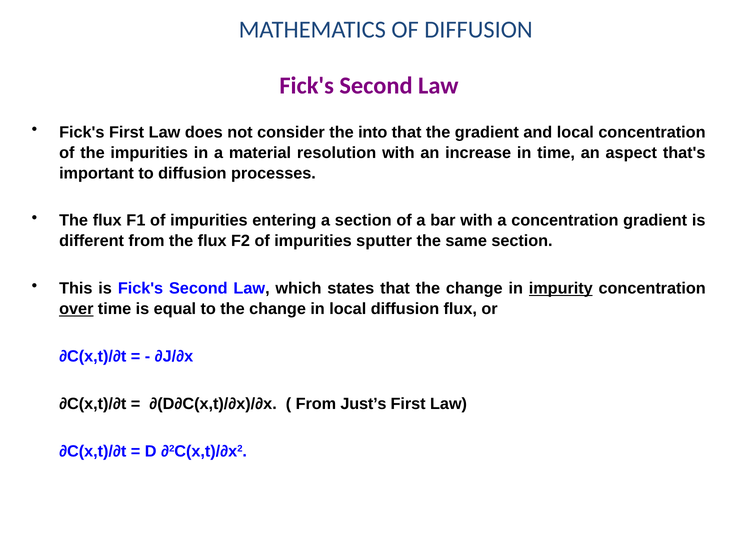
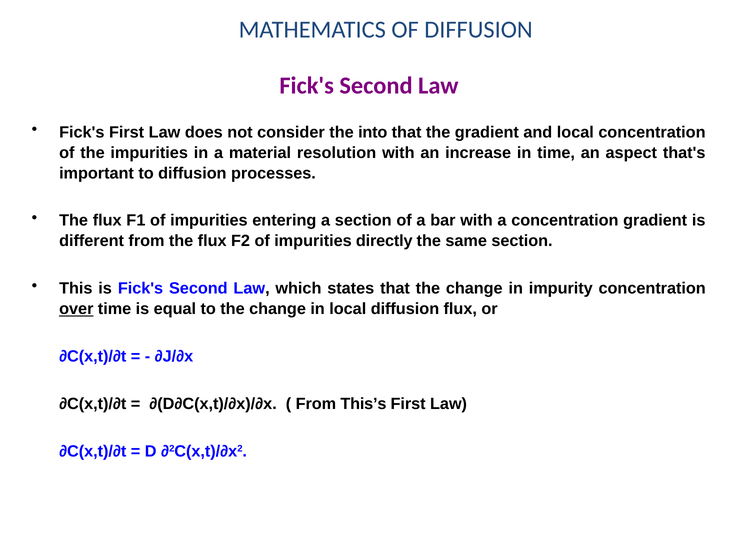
sputter: sputter -> directly (384, 241)
impurity underline: present -> none (561, 288)
Just’s: Just’s -> This’s (363, 404)
